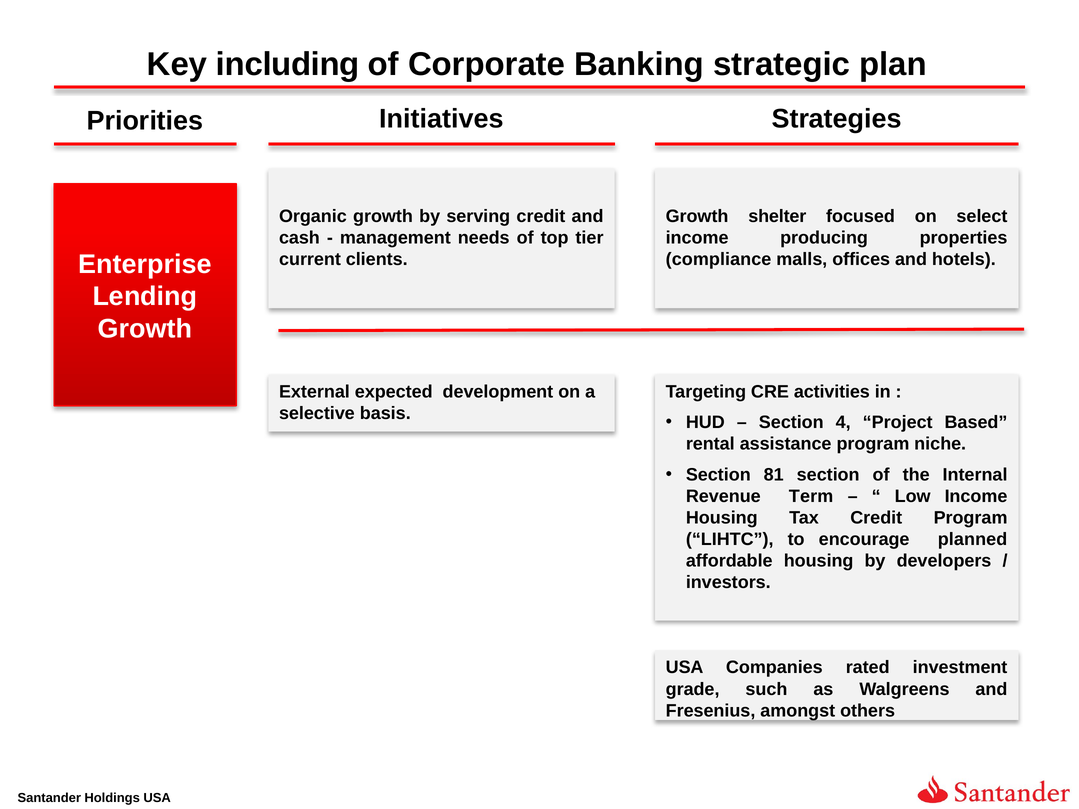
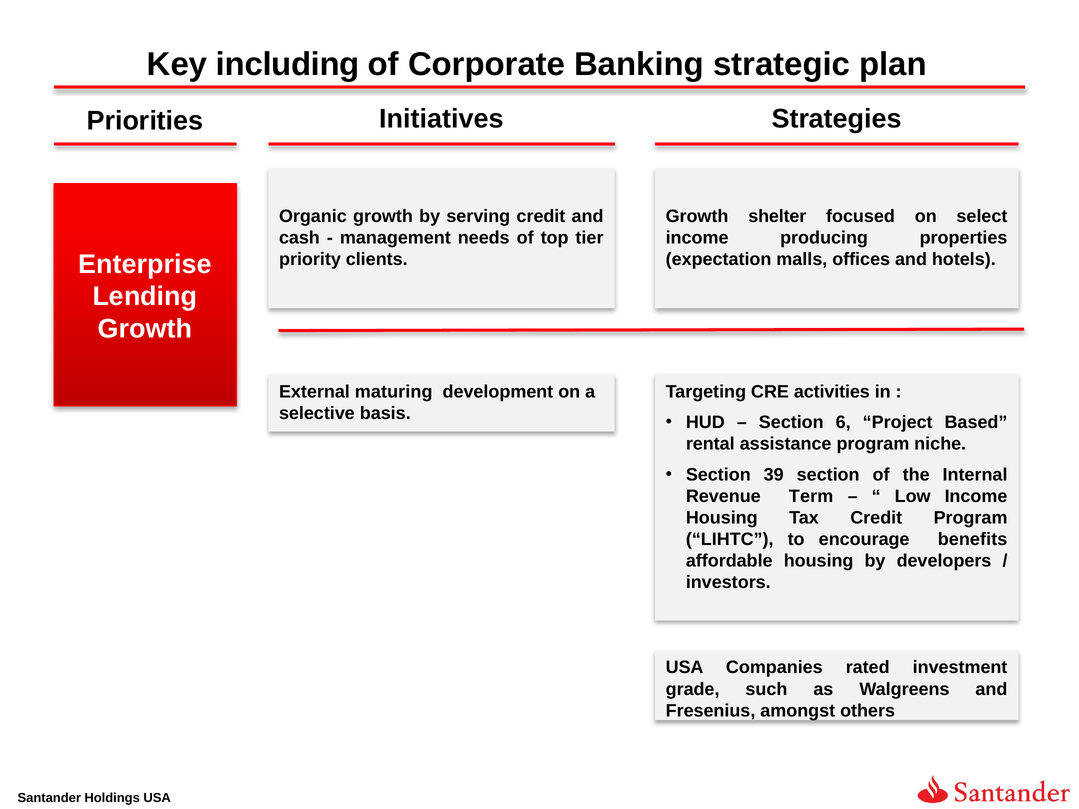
current: current -> priority (310, 260)
compliance: compliance -> expectation (719, 260)
expected: expected -> maturing (394, 392)
4: 4 -> 6 (843, 423)
81: 81 -> 39 (774, 475)
planned: planned -> benefits (973, 539)
